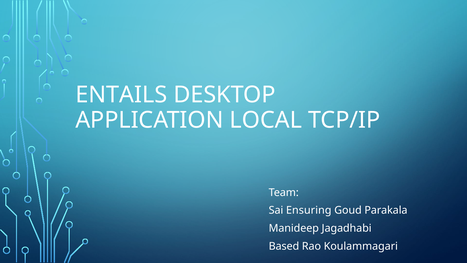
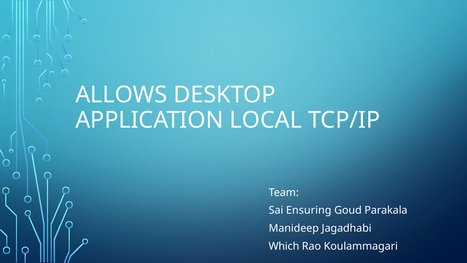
ENTAILS: ENTAILS -> ALLOWS (121, 95)
Based: Based -> Which (284, 246)
